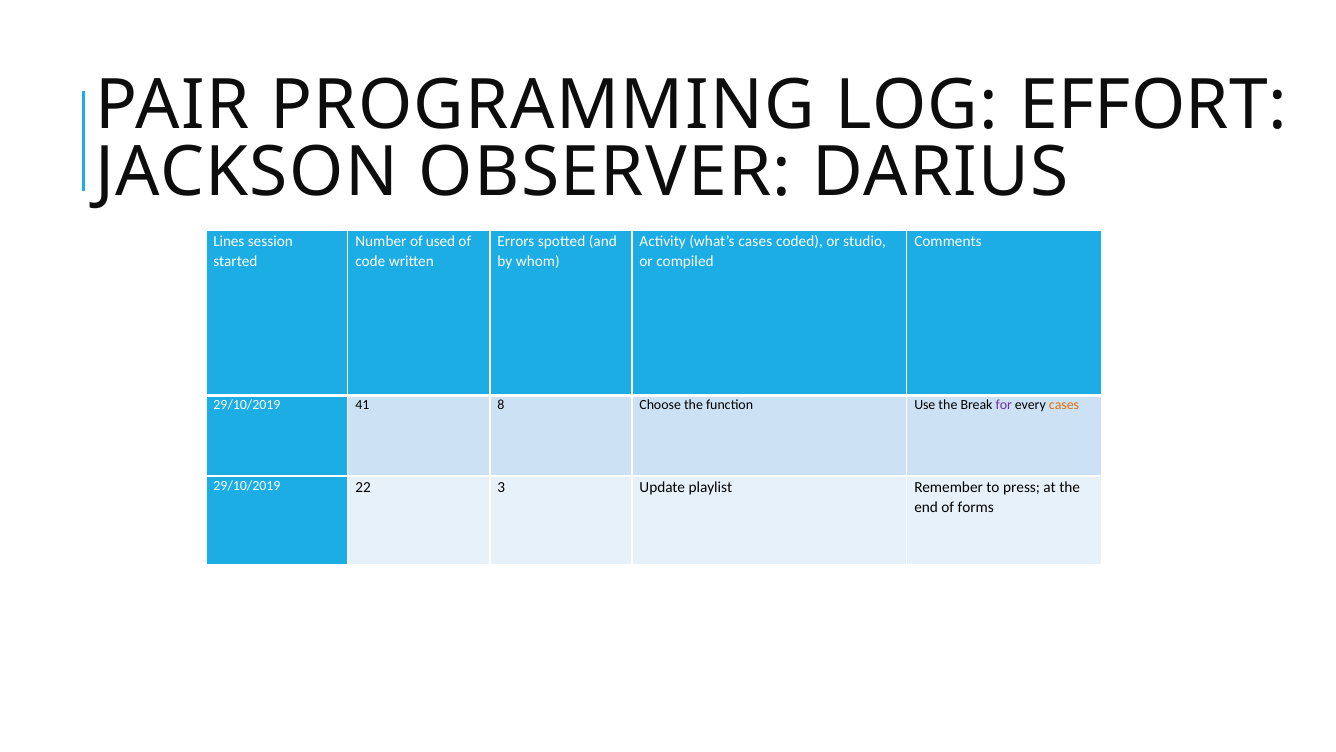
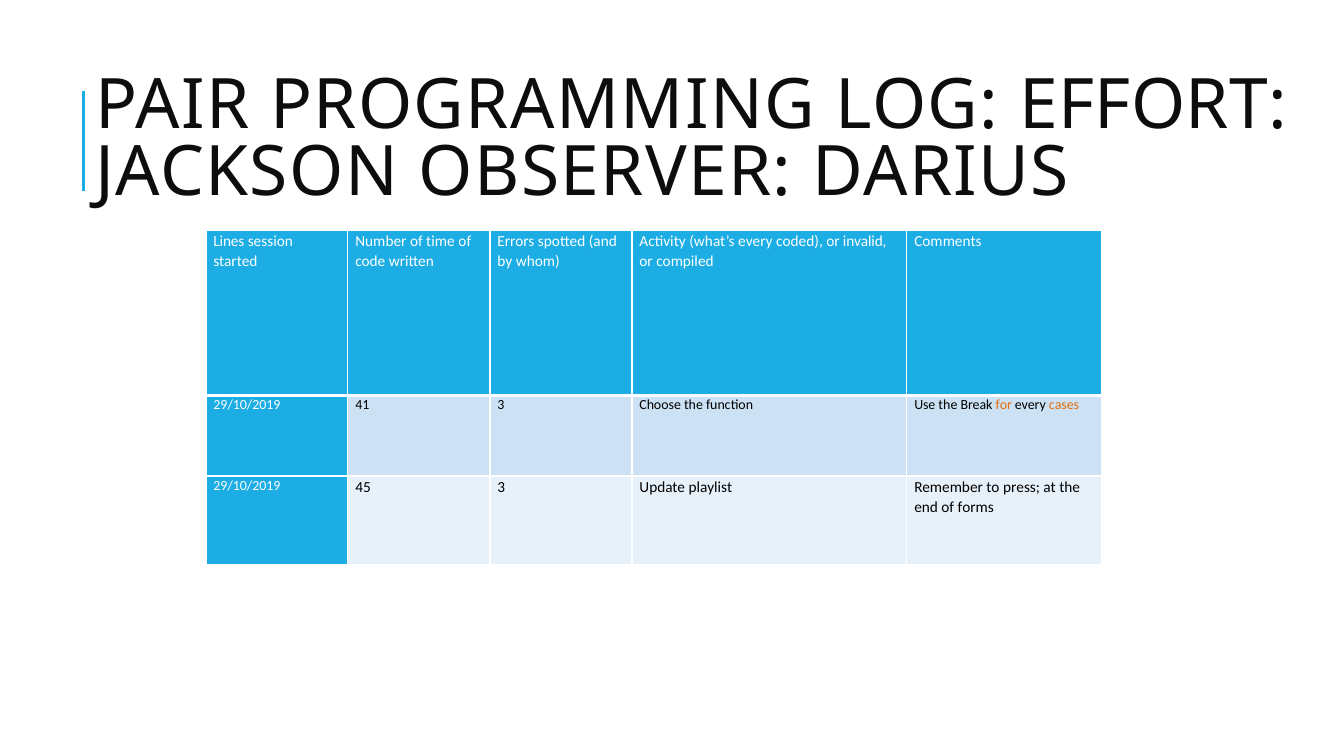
used: used -> time (440, 241)
what’s cases: cases -> every (755, 241)
studio: studio -> invalid (865, 241)
41 8: 8 -> 3 (501, 405)
for colour: purple -> orange (1004, 405)
22: 22 -> 45 (363, 487)
